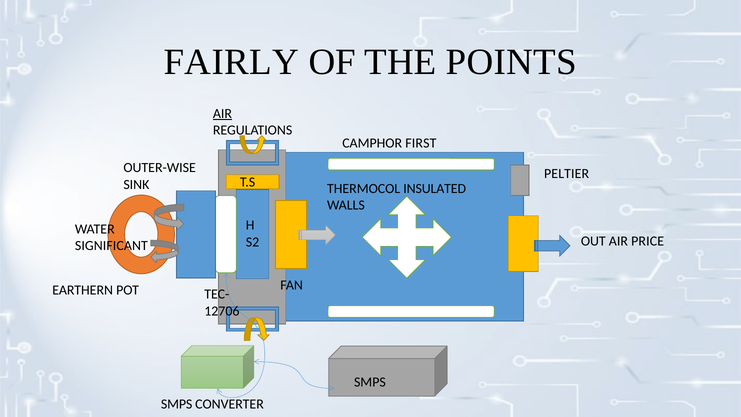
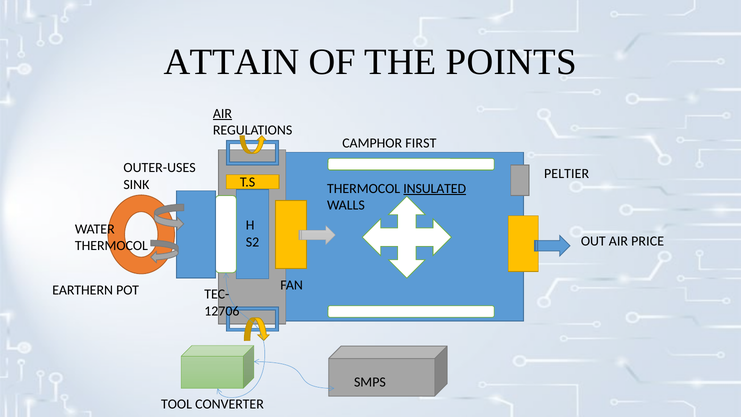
FAIRLY: FAIRLY -> ATTAIN (232, 62)
OUTER-WISE: OUTER-WISE -> OUTER-USES (160, 168)
INSULATED underline: none -> present (435, 189)
SIGNIFICANT: SIGNIFICANT -> THERMOCOL (111, 246)
SMPS: SMPS -> TOOL (177, 404)
